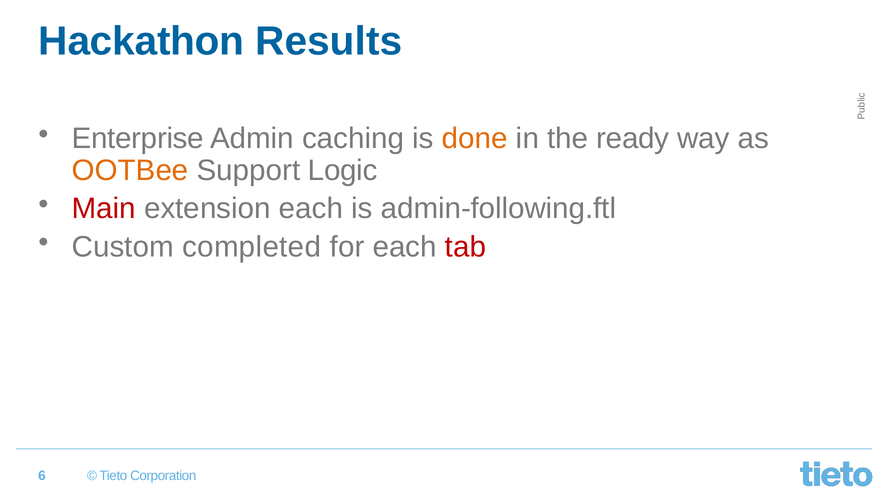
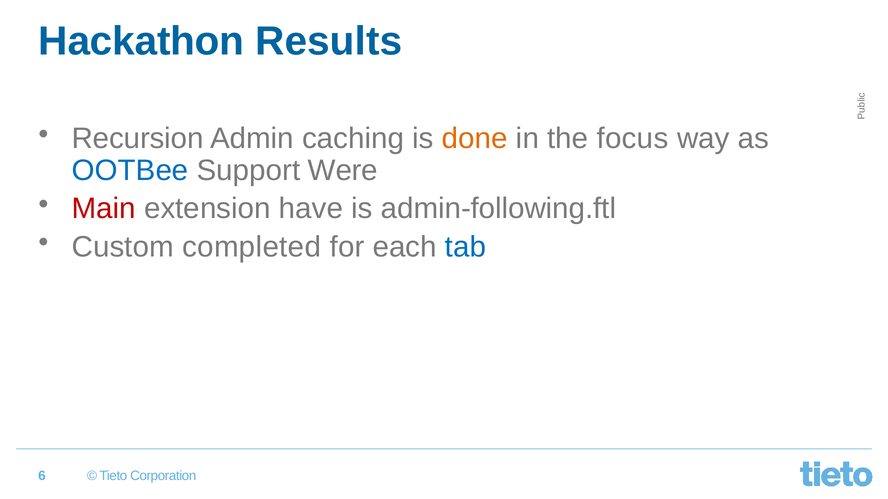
Enterprise: Enterprise -> Recursion (138, 139)
ready: ready -> focus (633, 139)
OOTBee colour: orange -> blue (130, 171)
Logic: Logic -> Were (343, 171)
extension each: each -> have (311, 209)
tab colour: red -> blue (466, 247)
